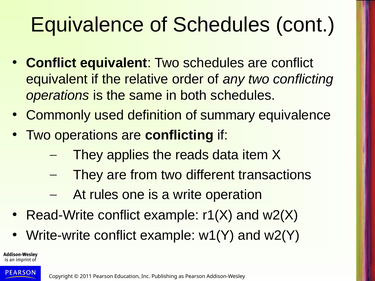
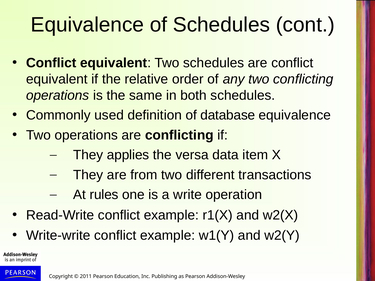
summary: summary -> database (228, 115)
reads: reads -> versa (192, 155)
